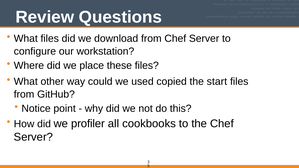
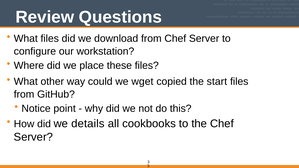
used: used -> wget (142, 82)
profiler: profiler -> details (88, 124)
